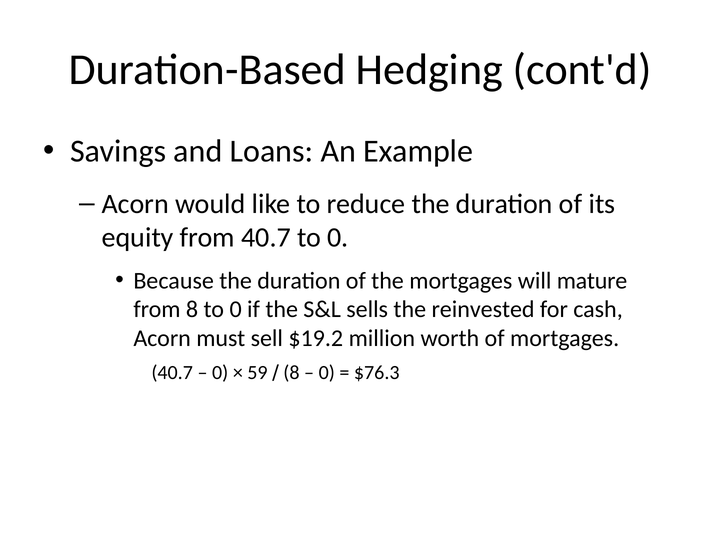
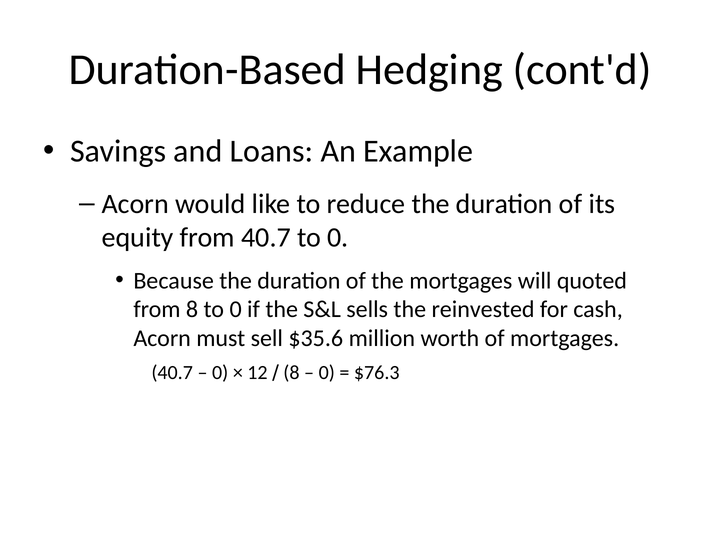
mature: mature -> quoted (592, 281)
$19.2: $19.2 -> $35.6 (316, 338)
59: 59 -> 12 (257, 372)
